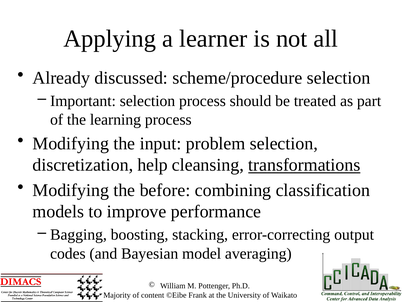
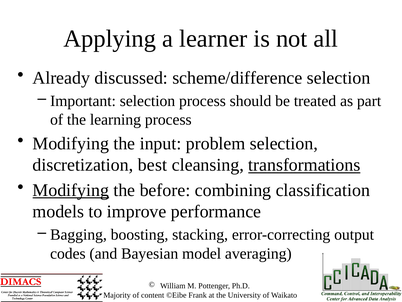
scheme/procedure: scheme/procedure -> scheme/difference (237, 78)
help: help -> best (152, 165)
Modifying underline: none -> present (71, 190)
